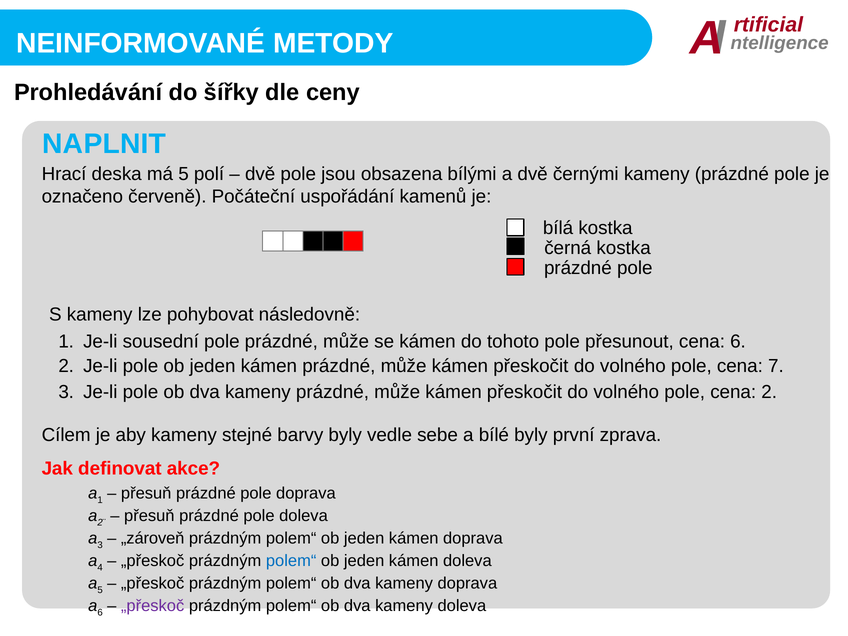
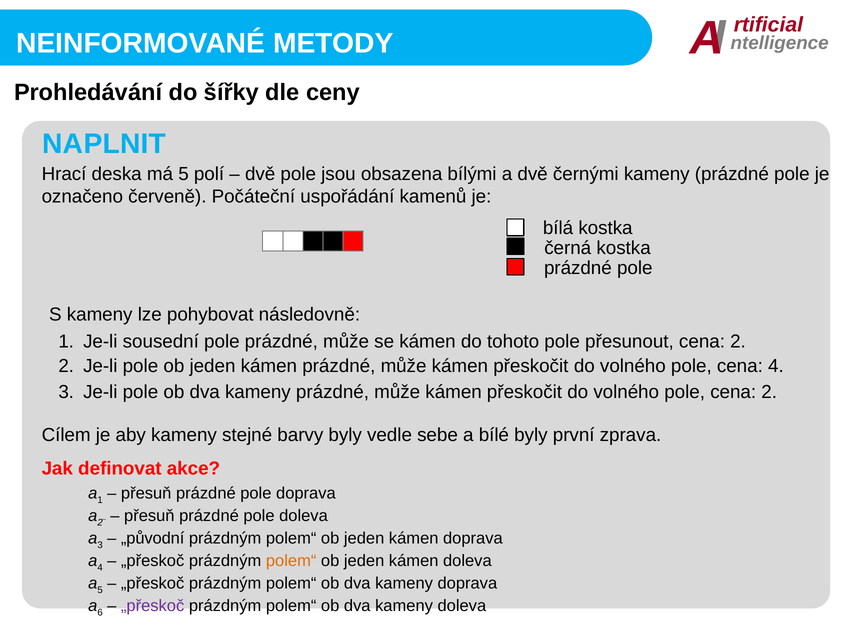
přesunout cena 6: 6 -> 2 (738, 341)
cena 7: 7 -> 4 (776, 366)
„zároveň: „zároveň -> „původní (153, 538)
polem“ colour: blue -> orange (291, 561)
